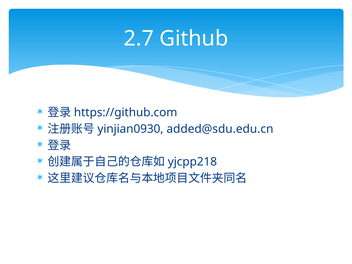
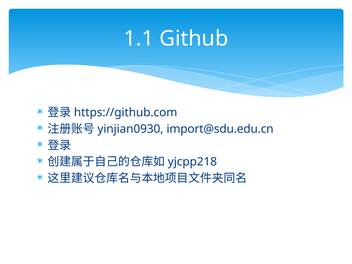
2.7: 2.7 -> 1.1 (139, 39)
added@sdu.edu.cn: added@sdu.edu.cn -> import@sdu.edu.cn (220, 129)
